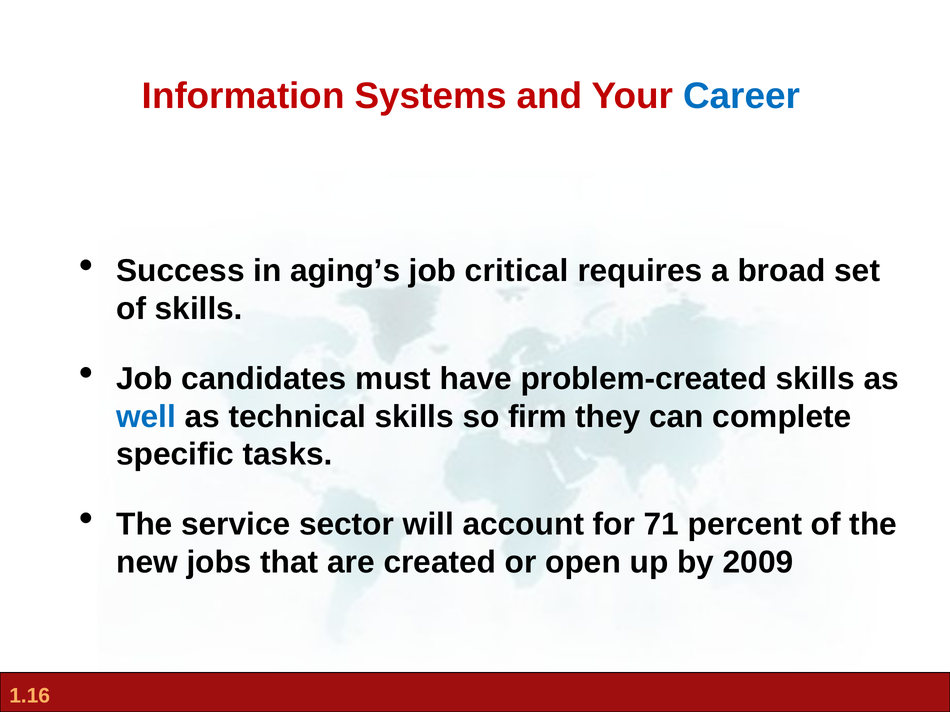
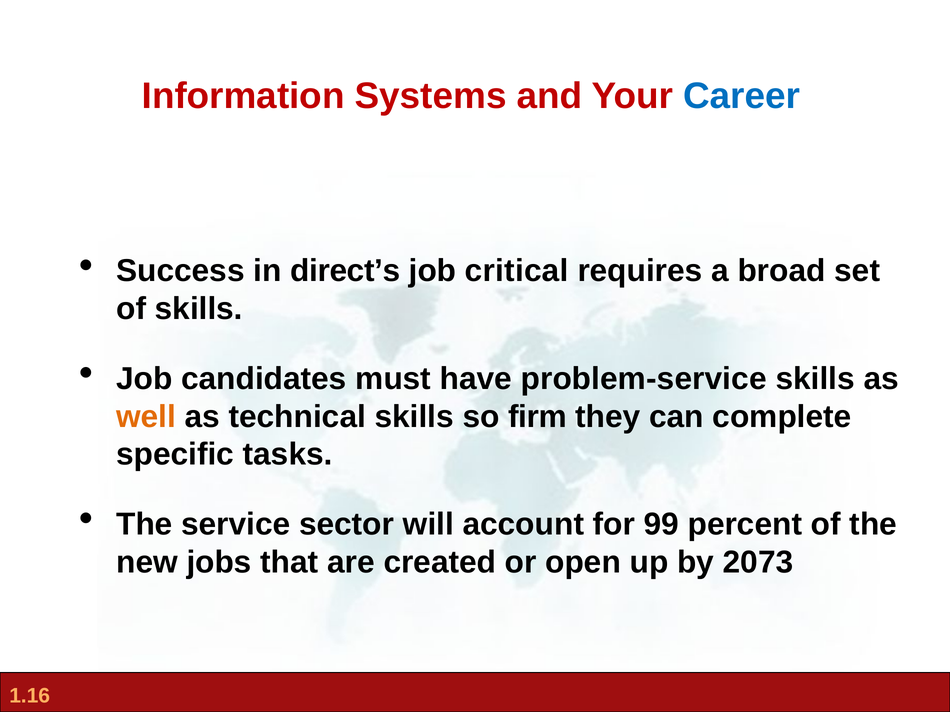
aging’s: aging’s -> direct’s (345, 271)
problem-created: problem-created -> problem-service (644, 379)
well colour: blue -> orange (146, 417)
71: 71 -> 99 (661, 525)
2009: 2009 -> 2073 (758, 563)
